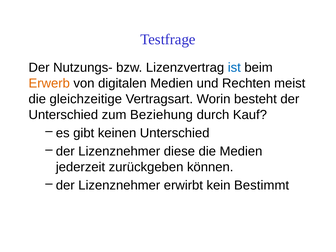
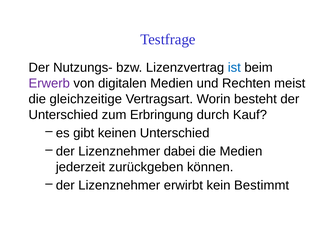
Erwerb colour: orange -> purple (49, 83)
Beziehung: Beziehung -> Erbringung (162, 115)
diese: diese -> dabei (179, 151)
